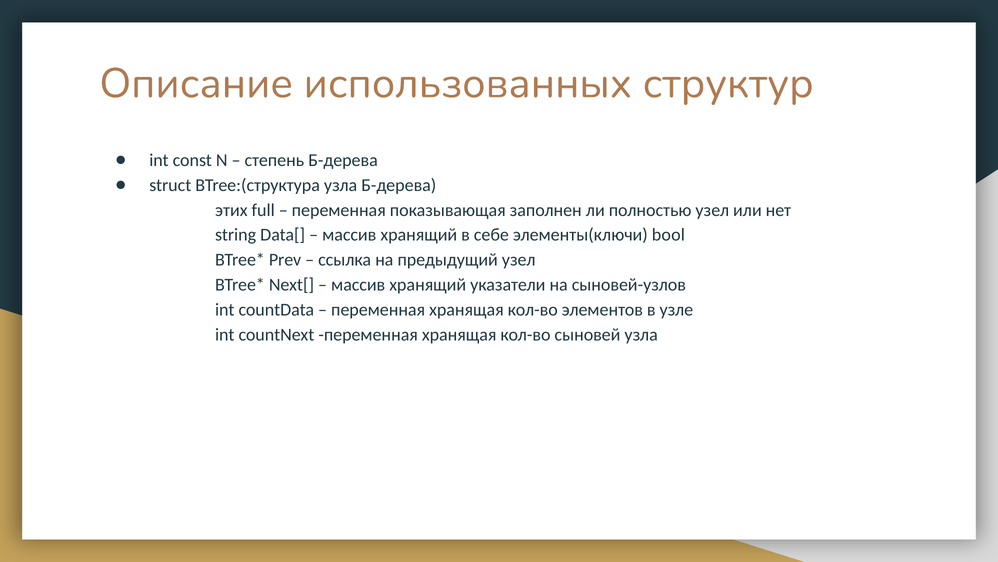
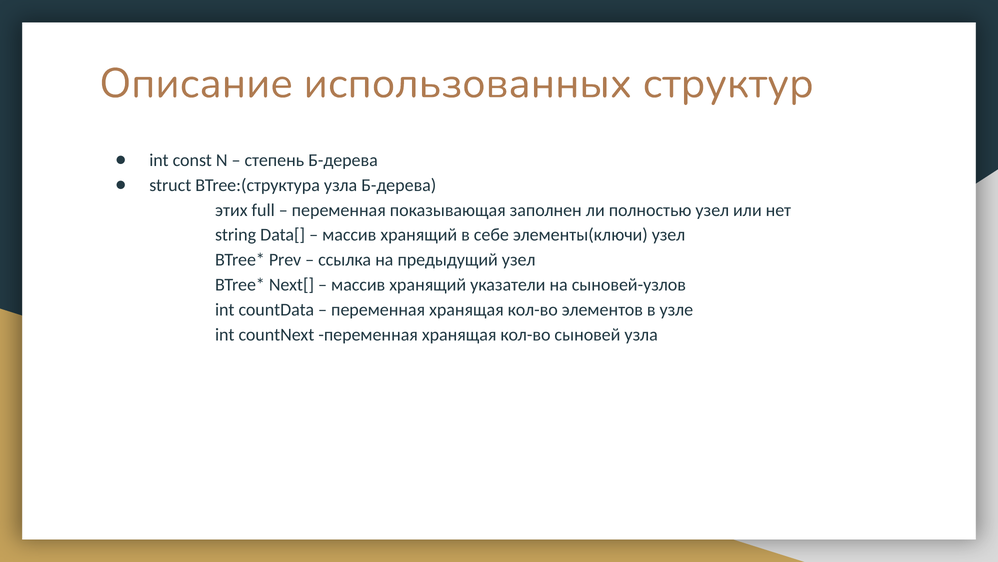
элементы(ключи bool: bool -> узел (669, 235)
